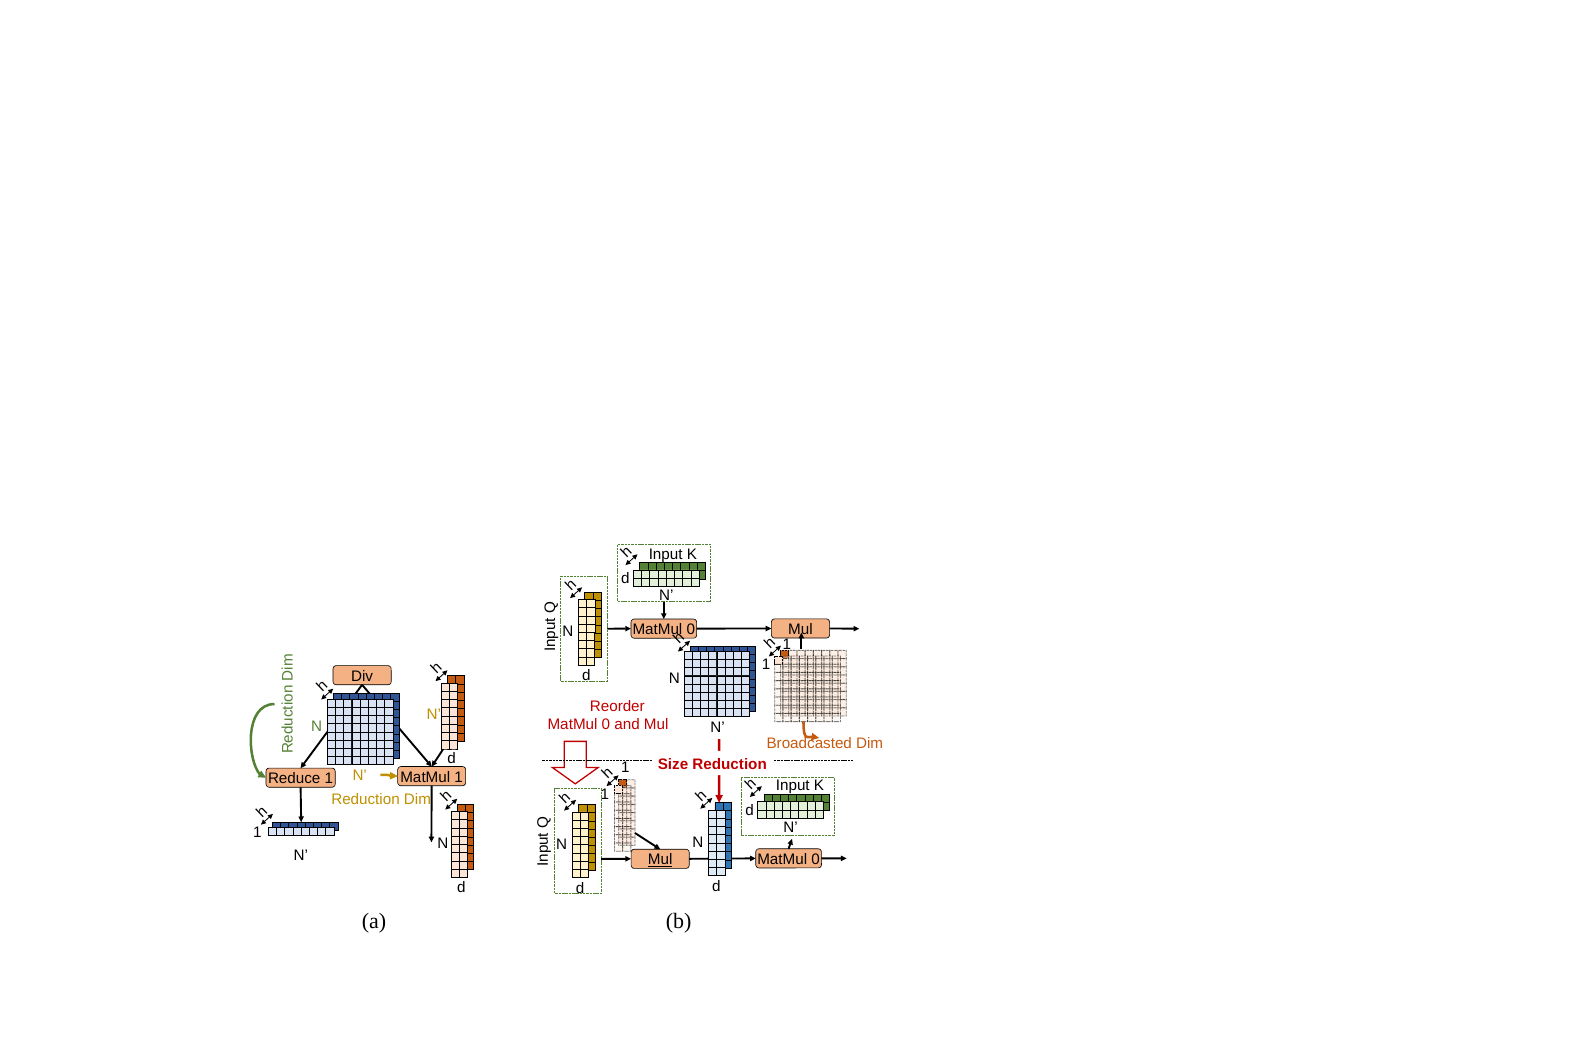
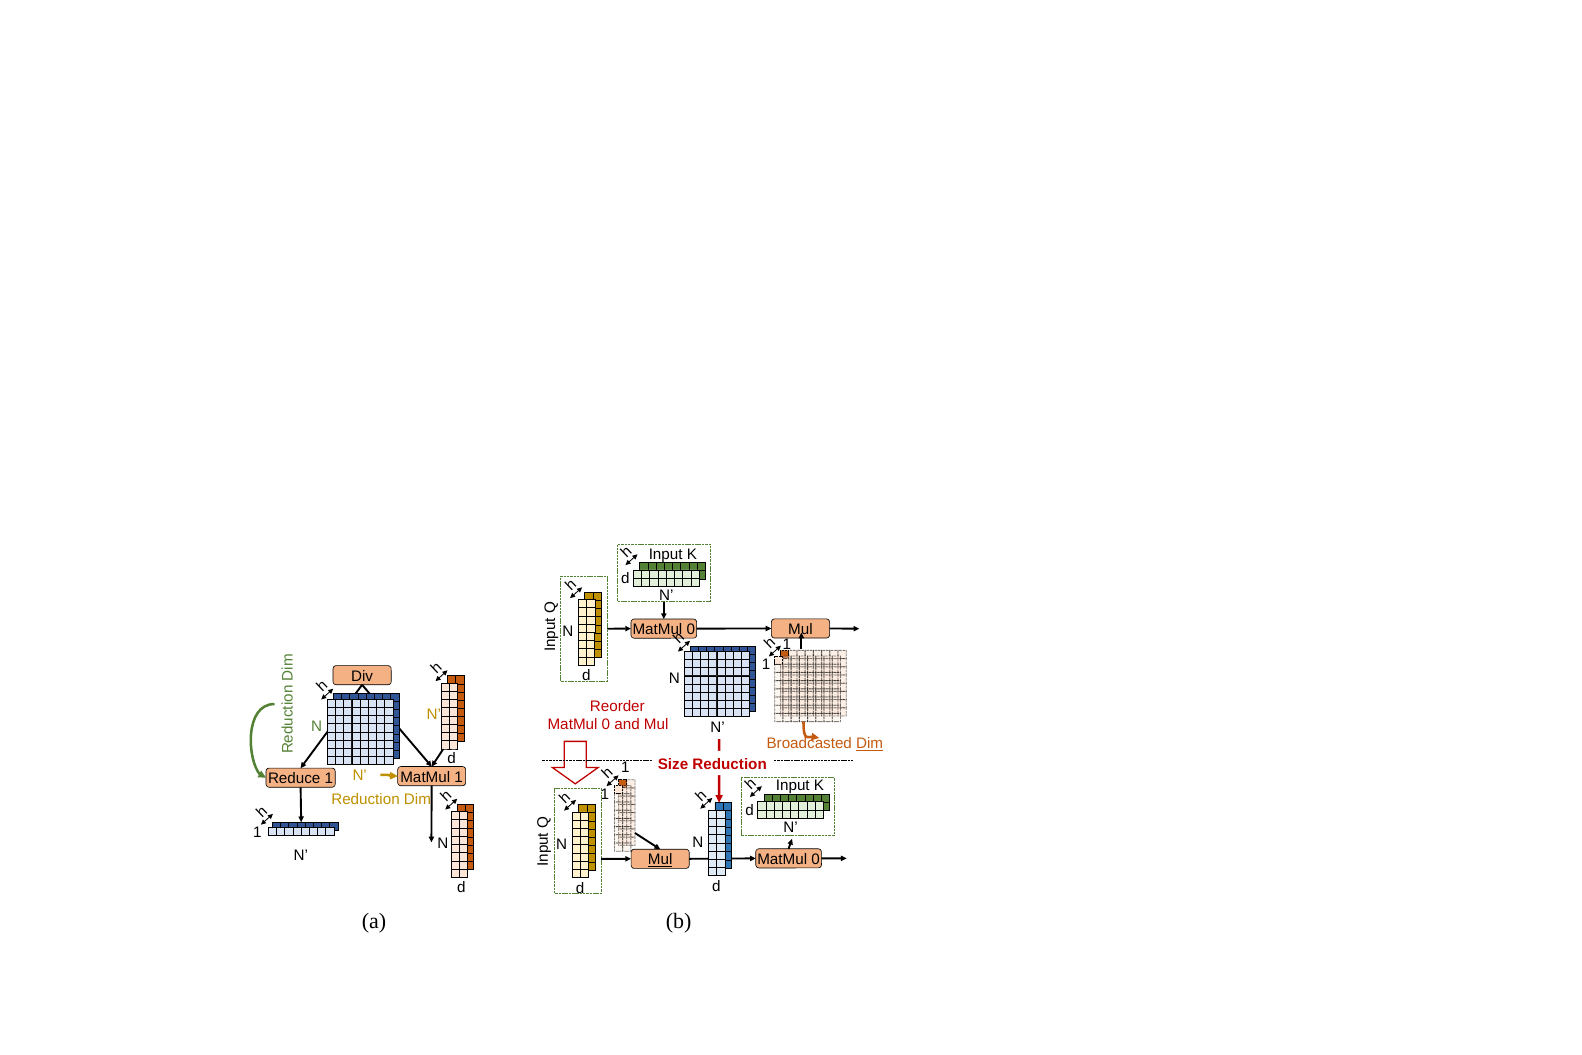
Dim underline: none -> present (870, 743)
